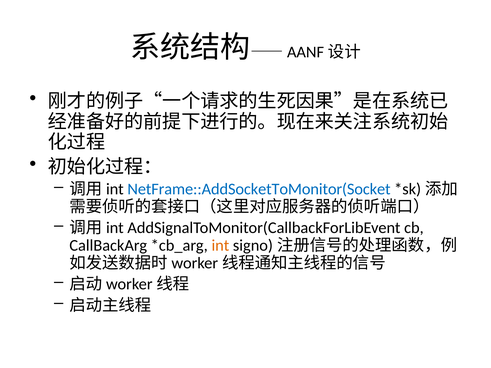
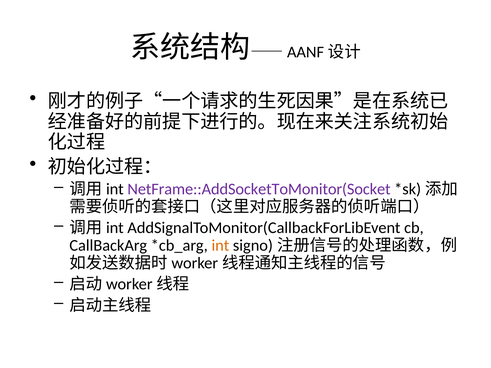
NetFrame::AddSocketToMonitor(Socket colour: blue -> purple (259, 189)
